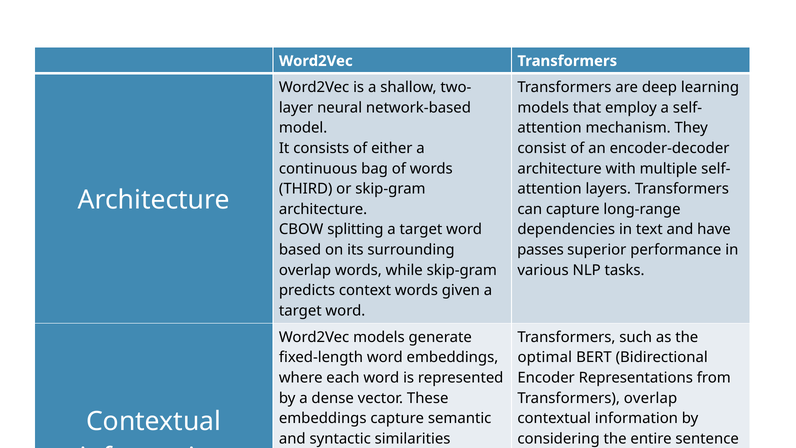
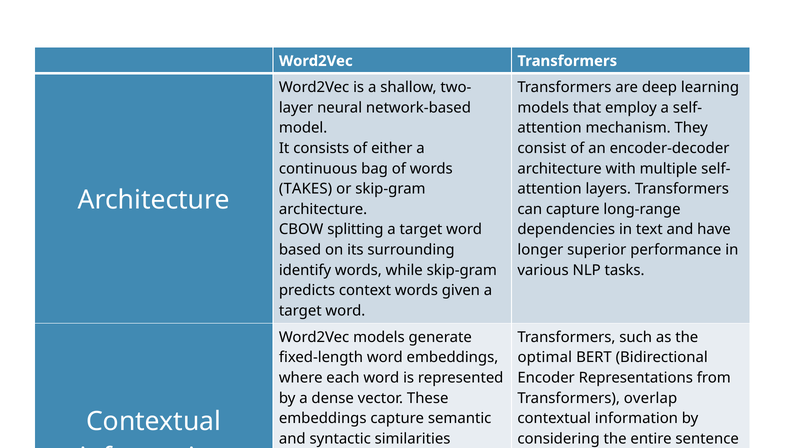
THIRD: THIRD -> TAKES (306, 189)
passes: passes -> longer (540, 250)
overlap: overlap -> identify (305, 270)
